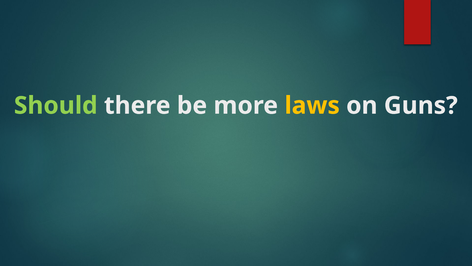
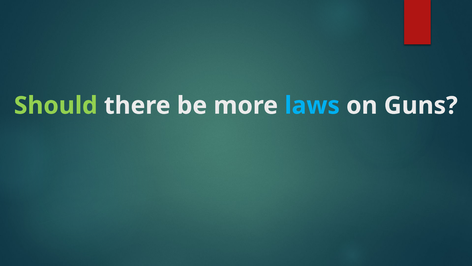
laws colour: yellow -> light blue (312, 105)
